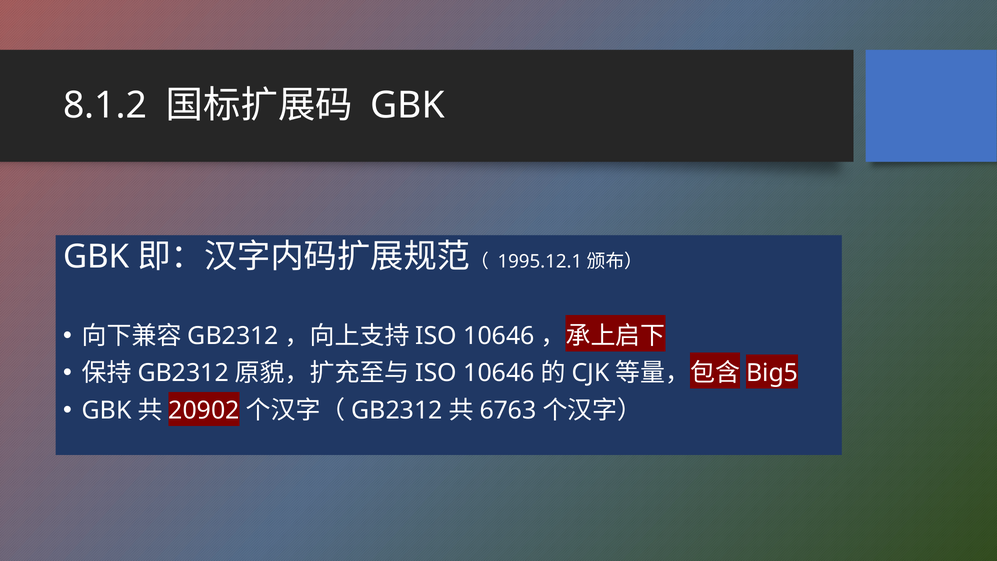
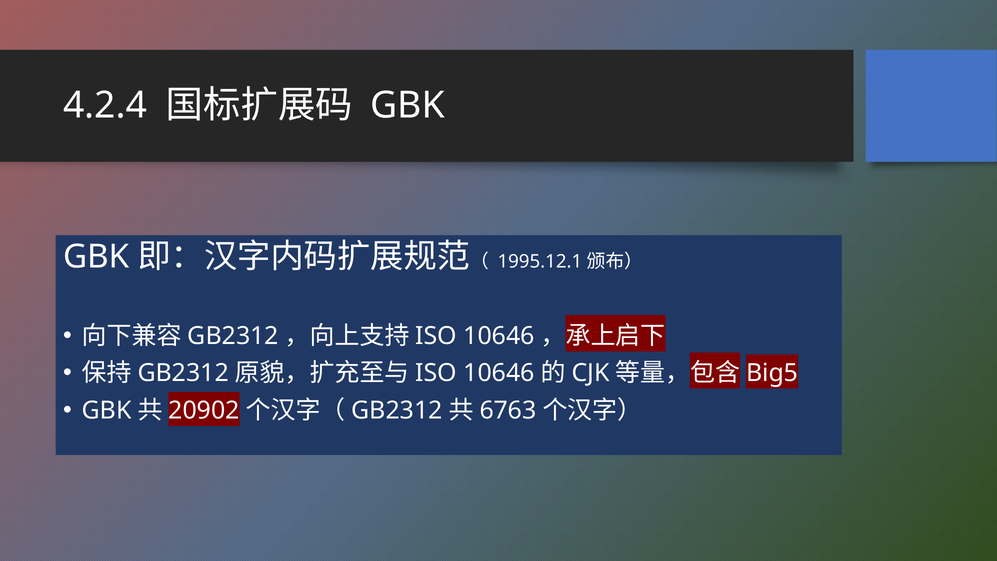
8.1.2: 8.1.2 -> 4.2.4 (105, 106)
